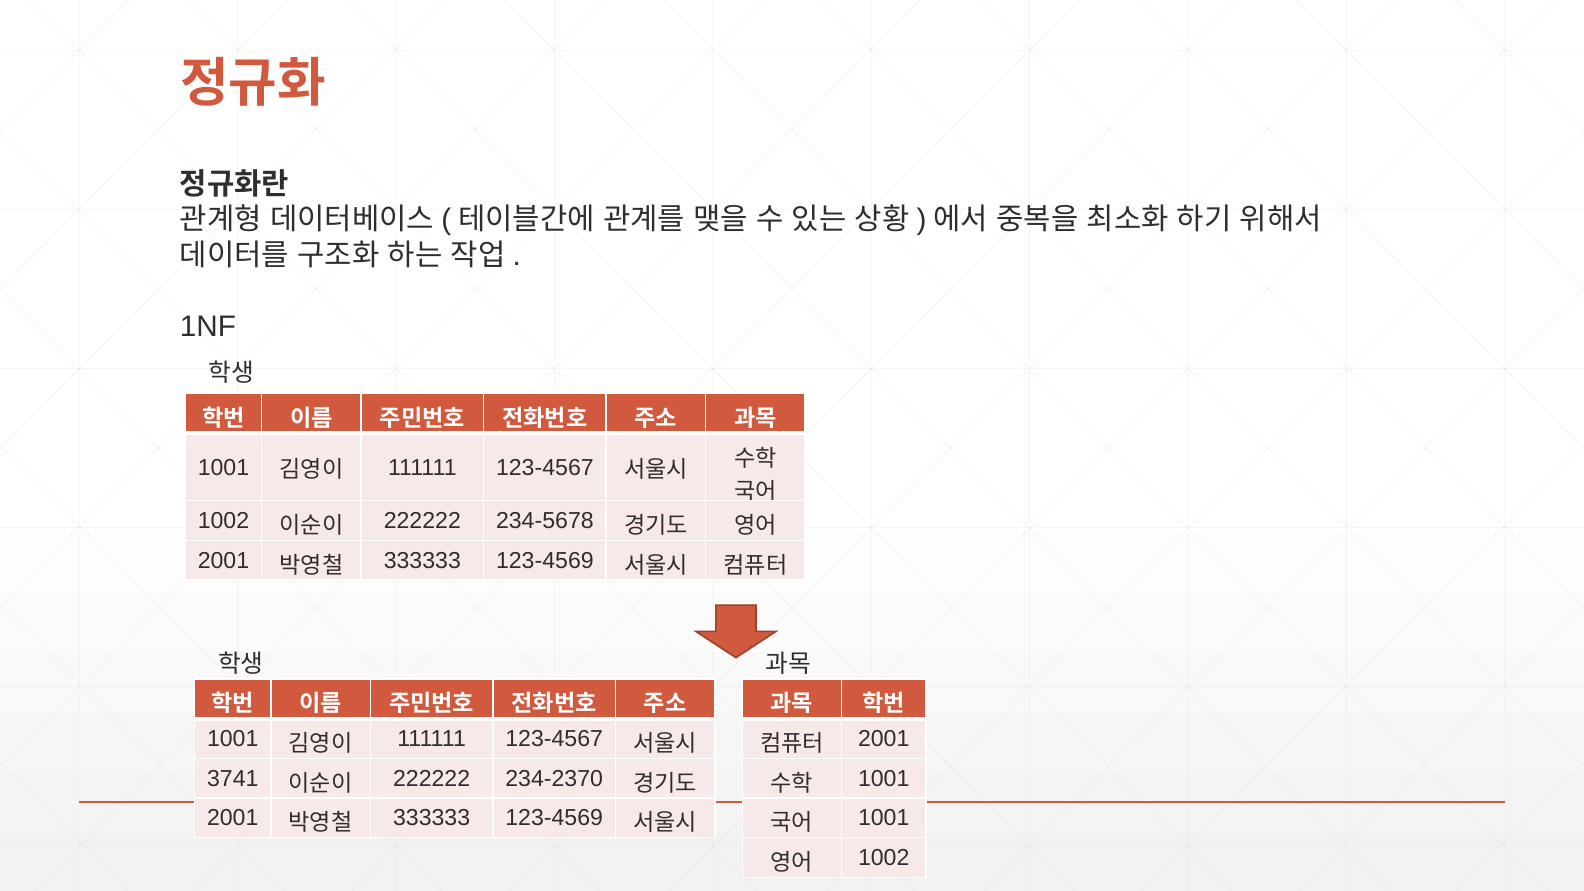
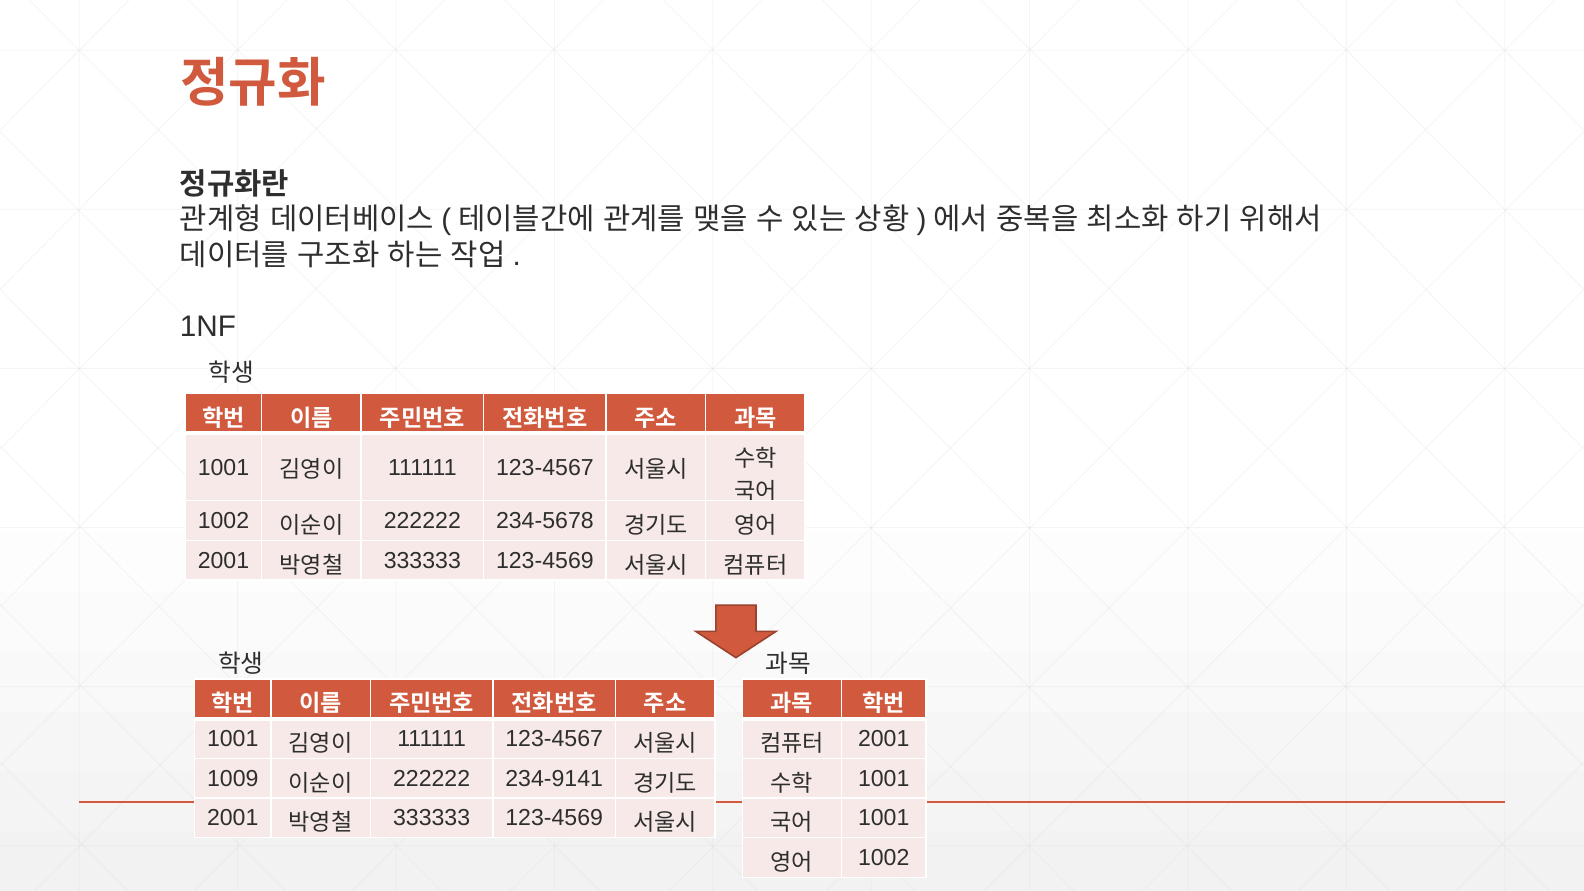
3741: 3741 -> 1009 (233, 779)
234-2370: 234-2370 -> 234-9141 (554, 779)
